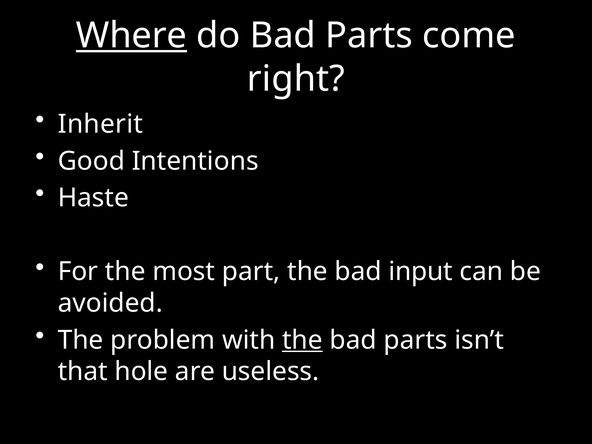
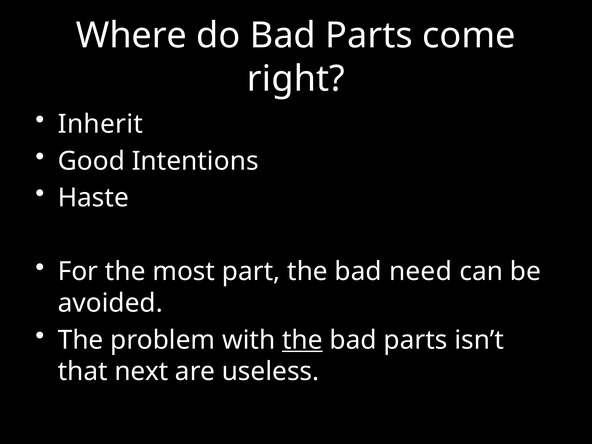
Where underline: present -> none (131, 36)
input: input -> need (420, 272)
hole: hole -> next (141, 372)
